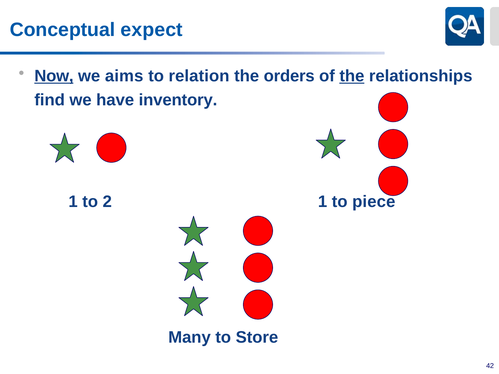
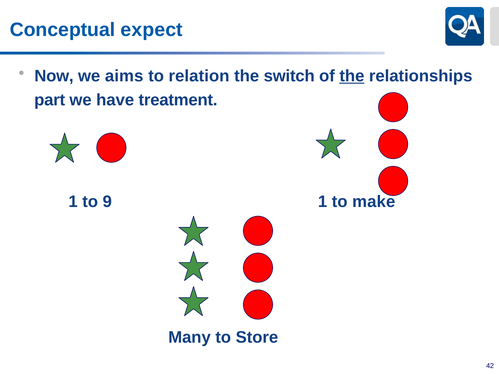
Now underline: present -> none (54, 76)
orders: orders -> switch (289, 76)
find: find -> part (50, 100)
inventory: inventory -> treatment (178, 100)
2: 2 -> 9 (107, 202)
piece: piece -> make (374, 202)
